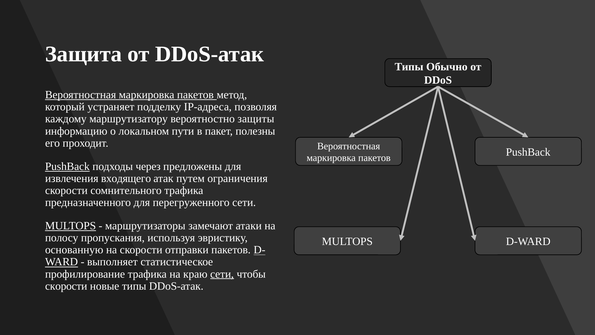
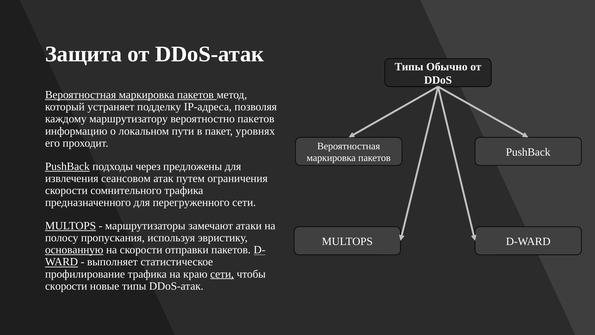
вероятностно защиты: защиты -> пакетов (256, 119)
полезны: полезны -> уровнях (255, 131)
входящего: входящего -> сеансовом (126, 178)
основанную underline: none -> present (74, 250)
